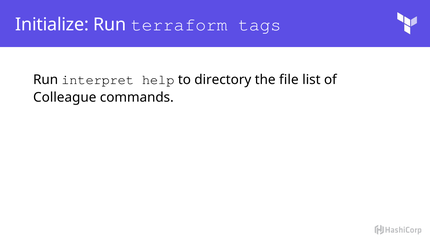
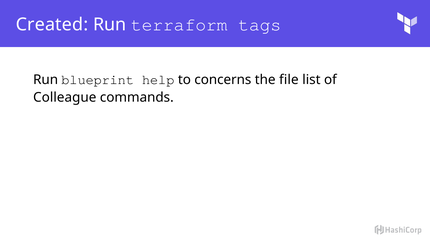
Initialize: Initialize -> Created (52, 24)
interpret: interpret -> blueprint (98, 80)
directory: directory -> concerns (223, 80)
